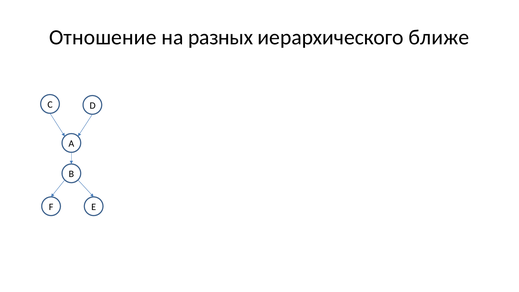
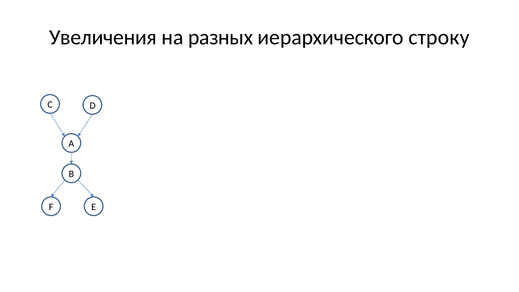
Отношение: Отношение -> Увеличения (103, 38)
ближе: ближе -> строку (439, 38)
